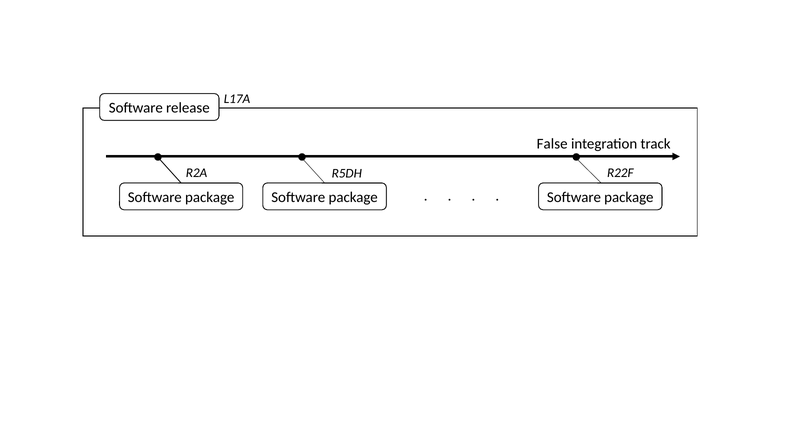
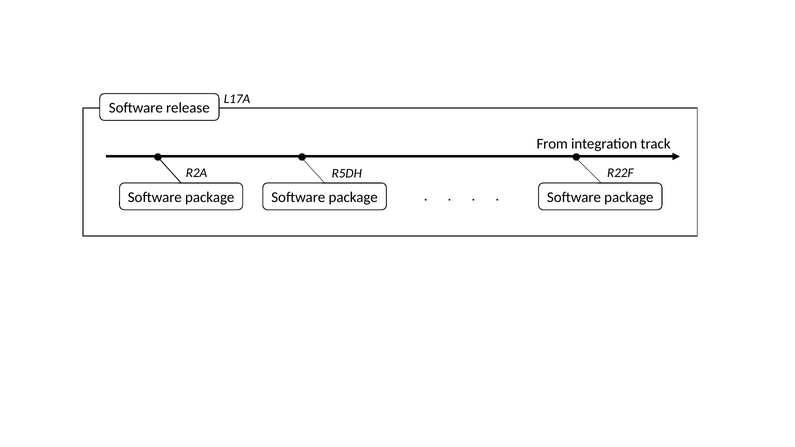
False: False -> From (552, 144)
